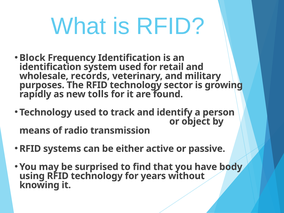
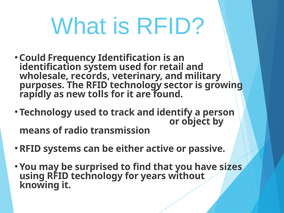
Block: Block -> Could (32, 58)
body: body -> sizes (231, 167)
